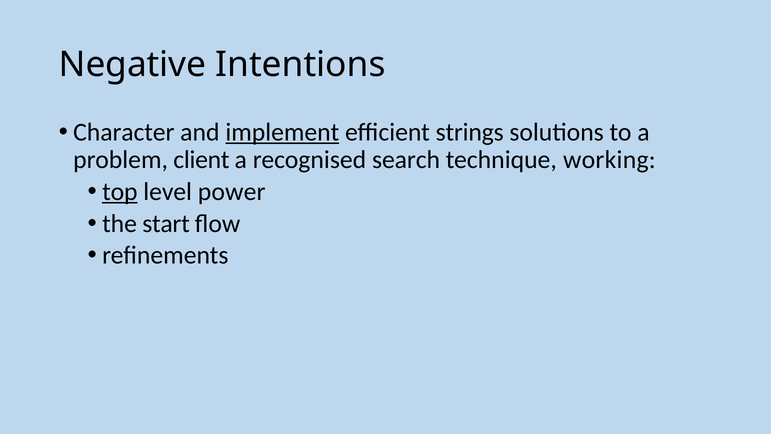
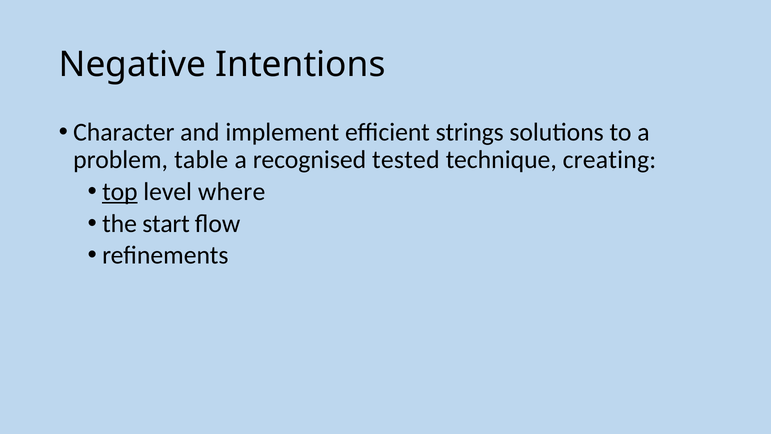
implement underline: present -> none (282, 132)
client: client -> table (201, 160)
search: search -> tested (406, 160)
working: working -> creating (609, 160)
power: power -> where (232, 192)
